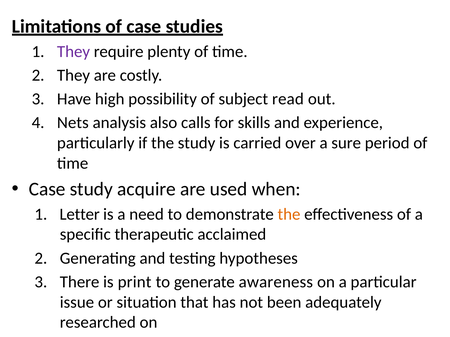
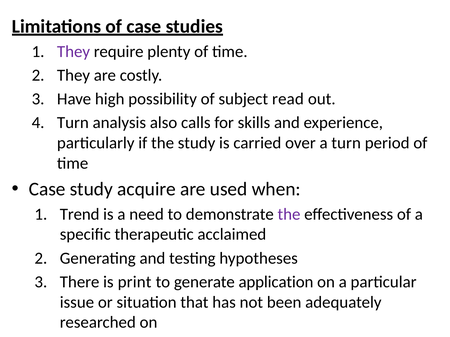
Nets: Nets -> Turn (73, 123)
a sure: sure -> turn (346, 143)
Letter: Letter -> Trend (80, 214)
the colour: orange -> purple (289, 214)
awareness: awareness -> application (276, 282)
